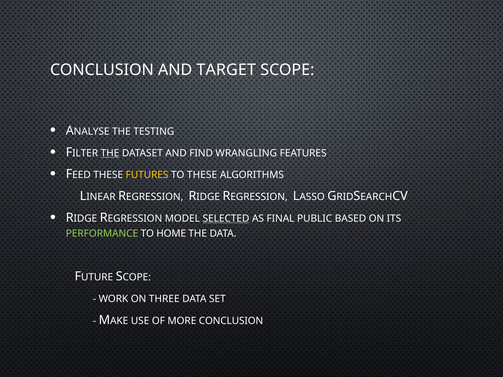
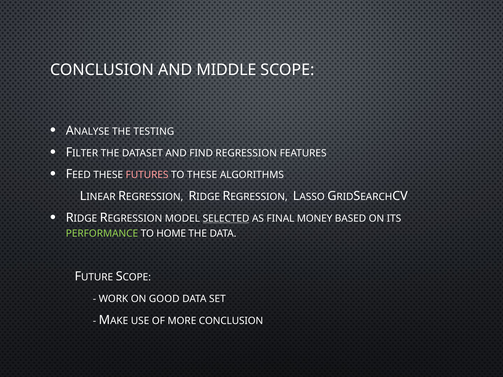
TARGET: TARGET -> MIDDLE (226, 70)
THE underline: present -> none (110, 153)
WRANGLING: WRANGLING -> REGRESSION (246, 153)
FUTURES colour: yellow -> pink (147, 175)
PUBLIC: PUBLIC -> MONEY (315, 219)
THREE: THREE -> GOOD (164, 299)
